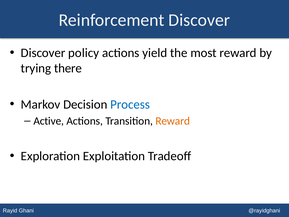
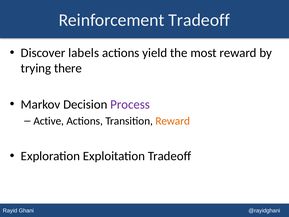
Reinforcement Discover: Discover -> Tradeoff (199, 20)
policy: policy -> labels (84, 53)
Process colour: blue -> purple (130, 104)
